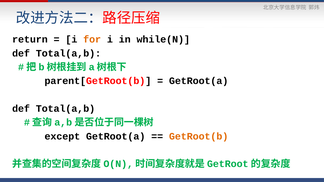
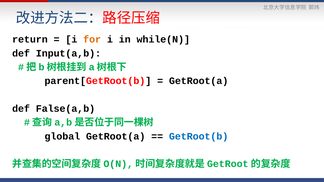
Total(a,b: Total(a,b -> Input(a,b (68, 53)
Total(a,b: Total(a,b -> False(a,b (65, 109)
except: except -> global (62, 136)
GetRoot(b colour: orange -> blue (199, 136)
